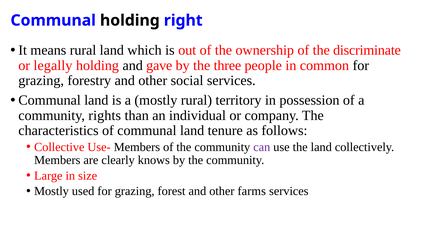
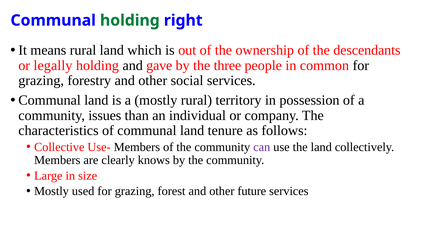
holding colour: black -> green (130, 20)
discriminate: discriminate -> descendants (367, 50)
rights: rights -> issues (105, 115)
farms: farms -> future (252, 191)
